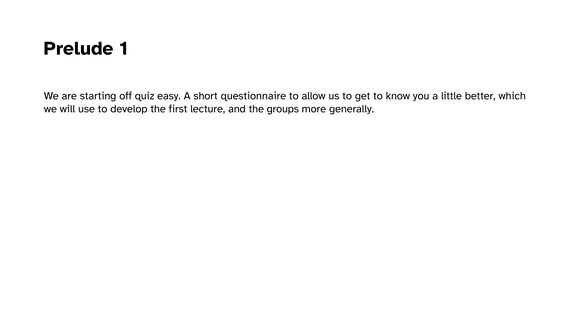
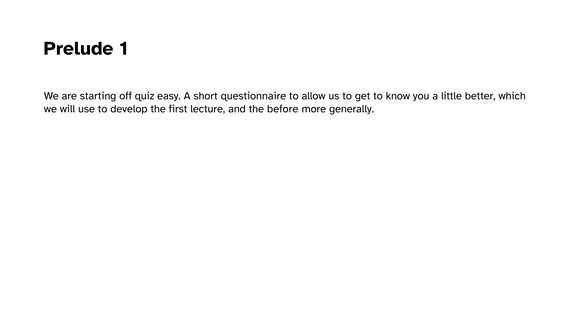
groups: groups -> before (283, 109)
